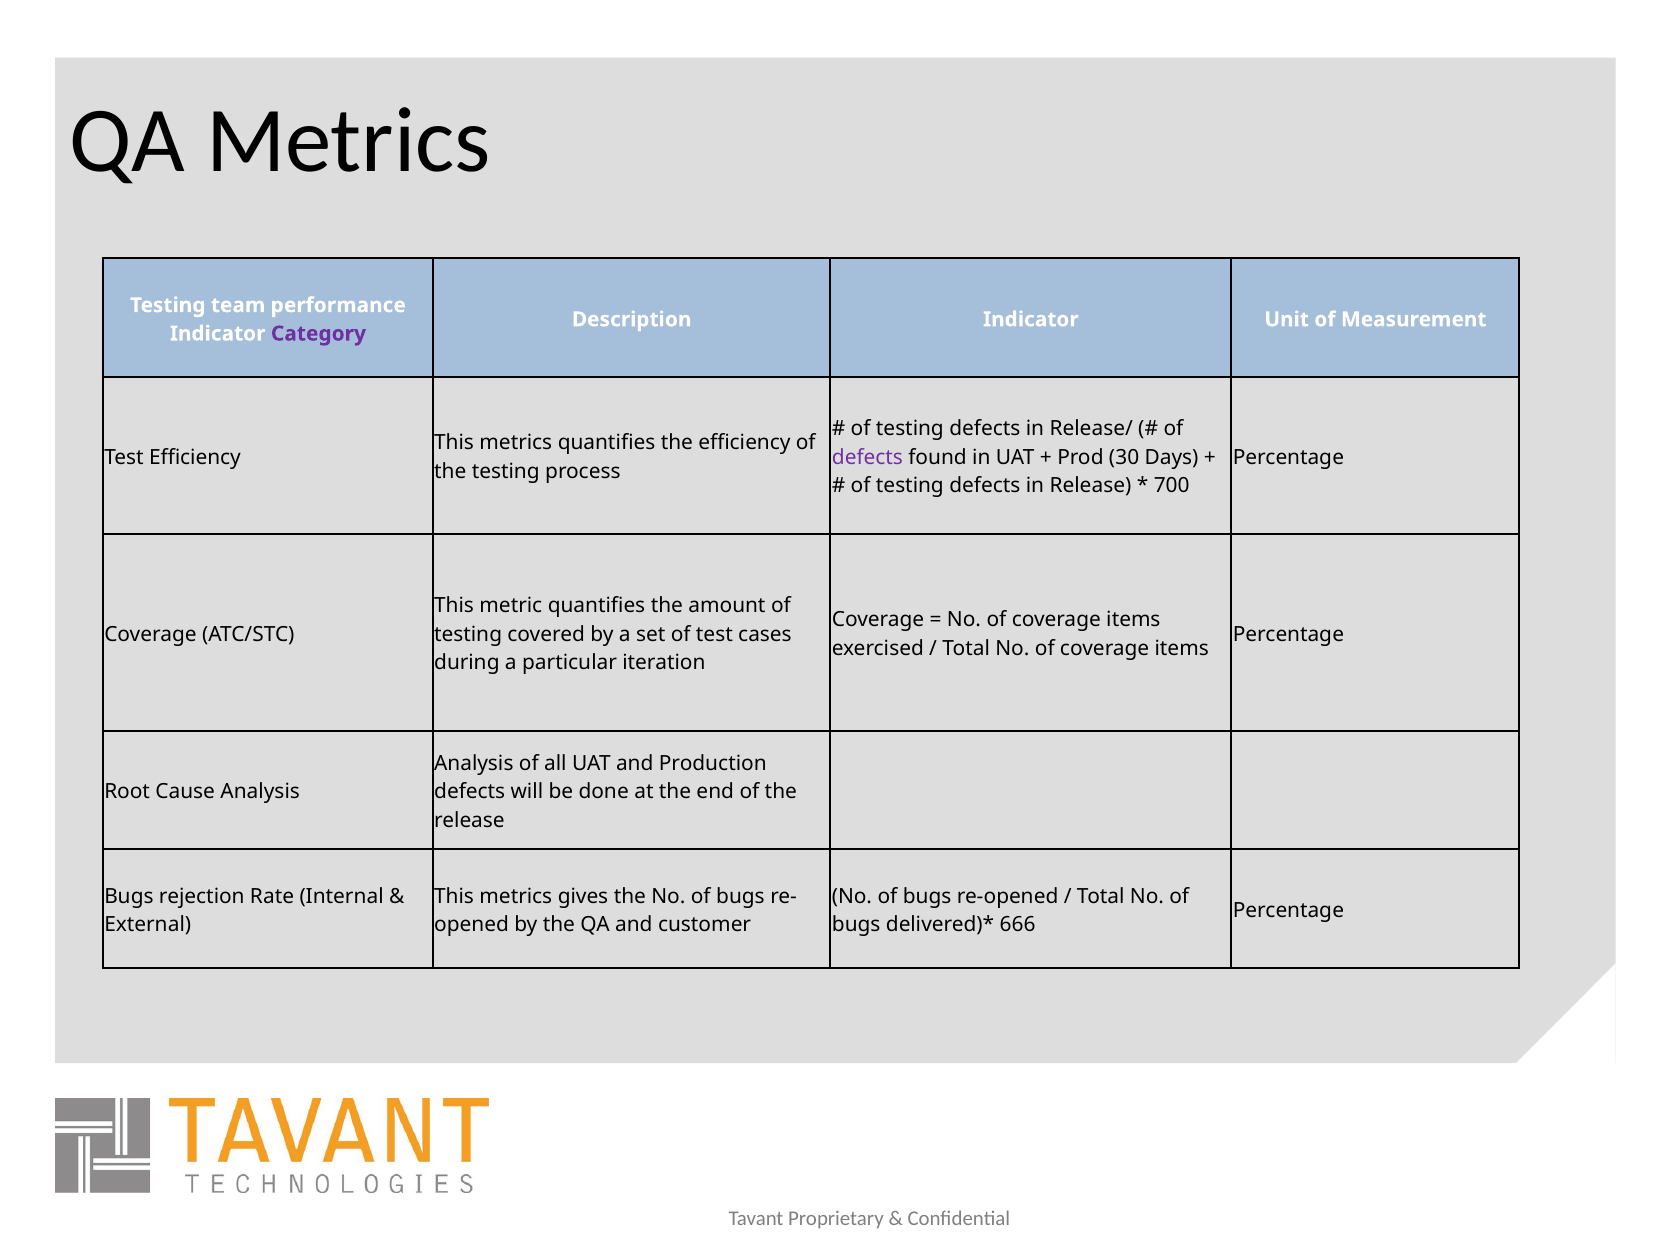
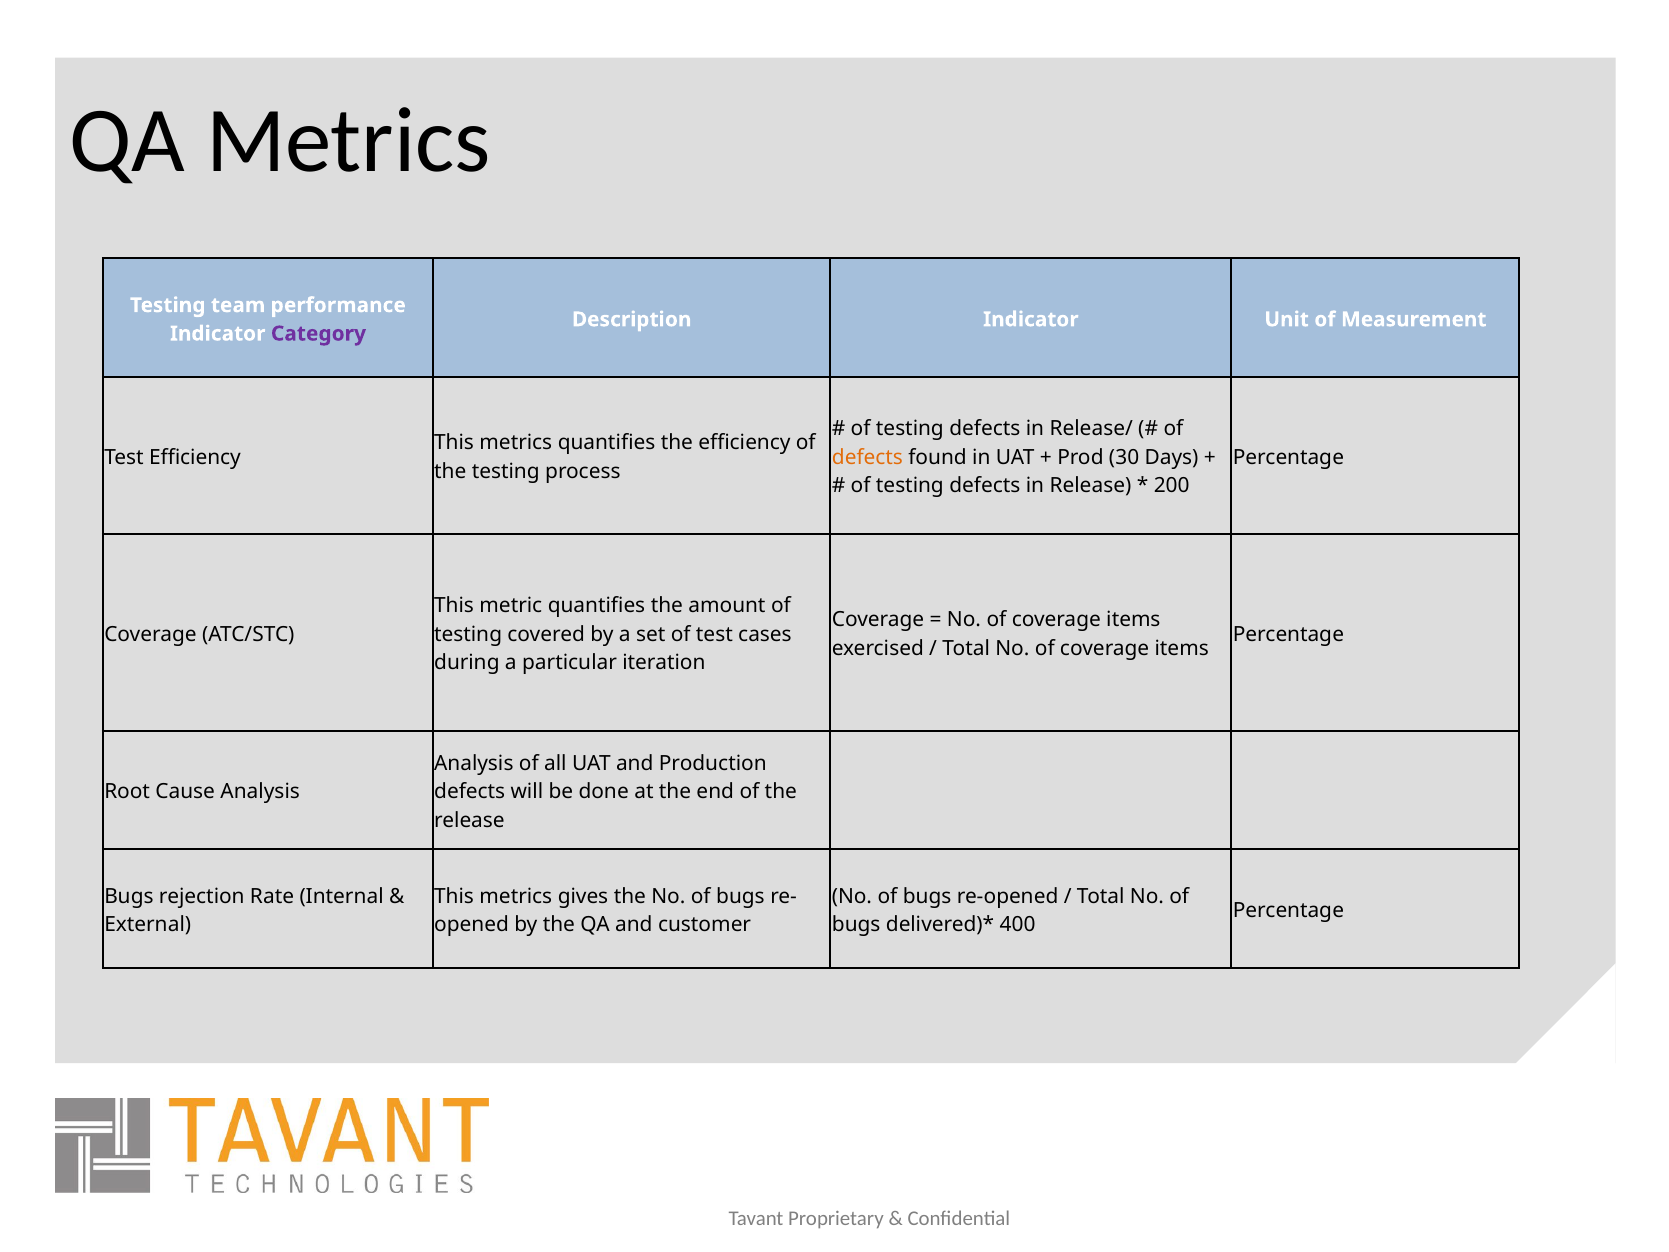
defects colour: purple -> orange (867, 457)
700: 700 -> 200 (1172, 485)
666: 666 -> 400 (1018, 924)
